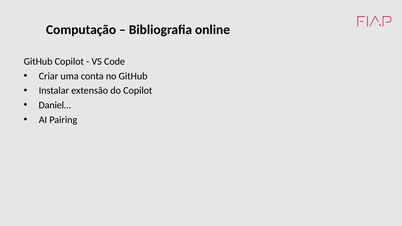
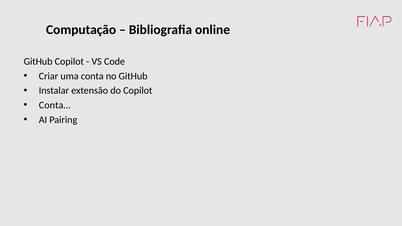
Daniel…: Daniel… -> Conta… (55, 105)
